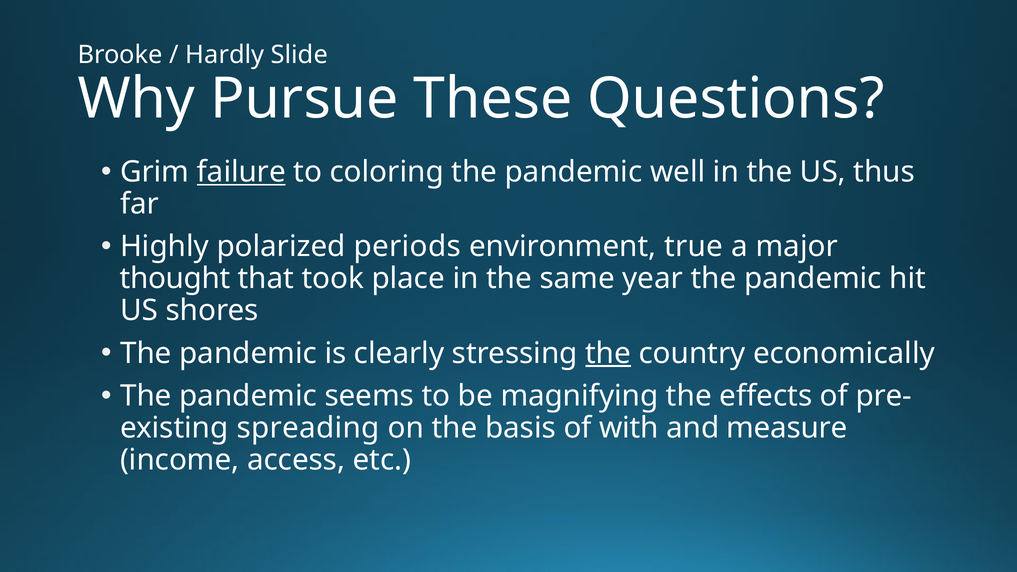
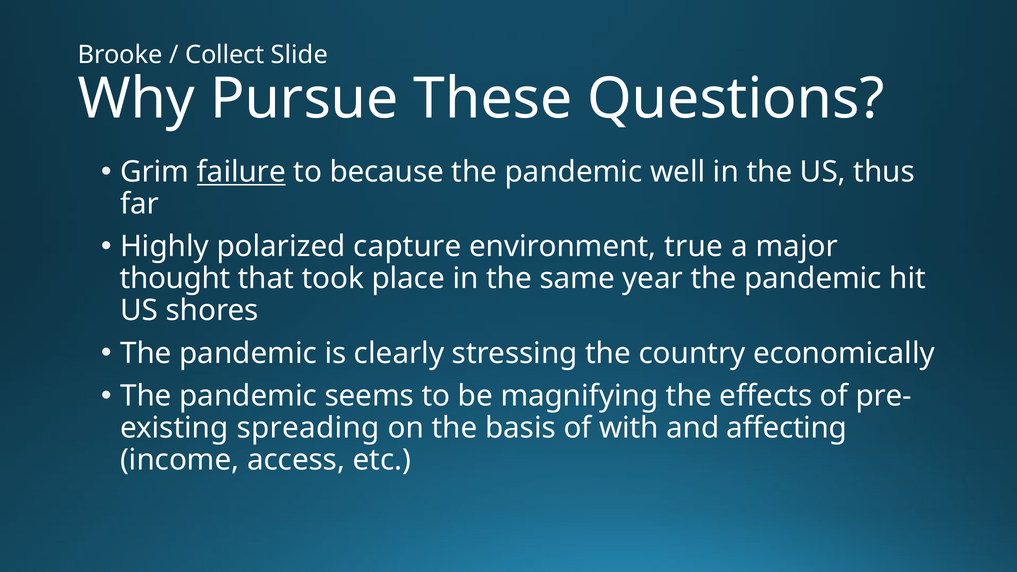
Hardly: Hardly -> Collect (225, 55)
coloring: coloring -> because (387, 172)
periods: periods -> capture (407, 247)
the underline: present -> none (608, 353)
measure: measure -> affecting (787, 428)
